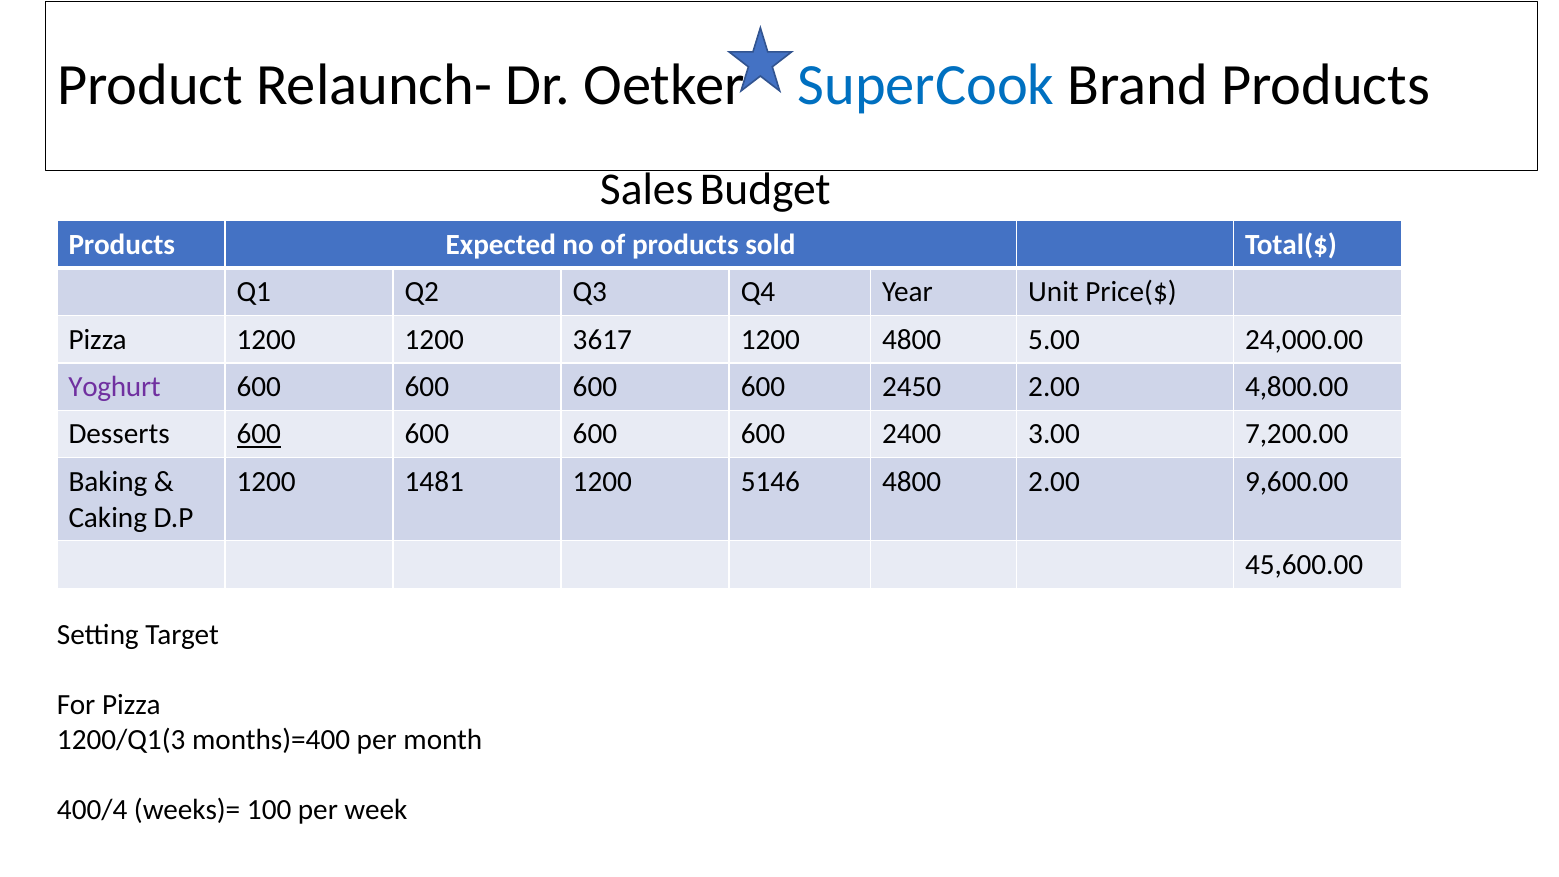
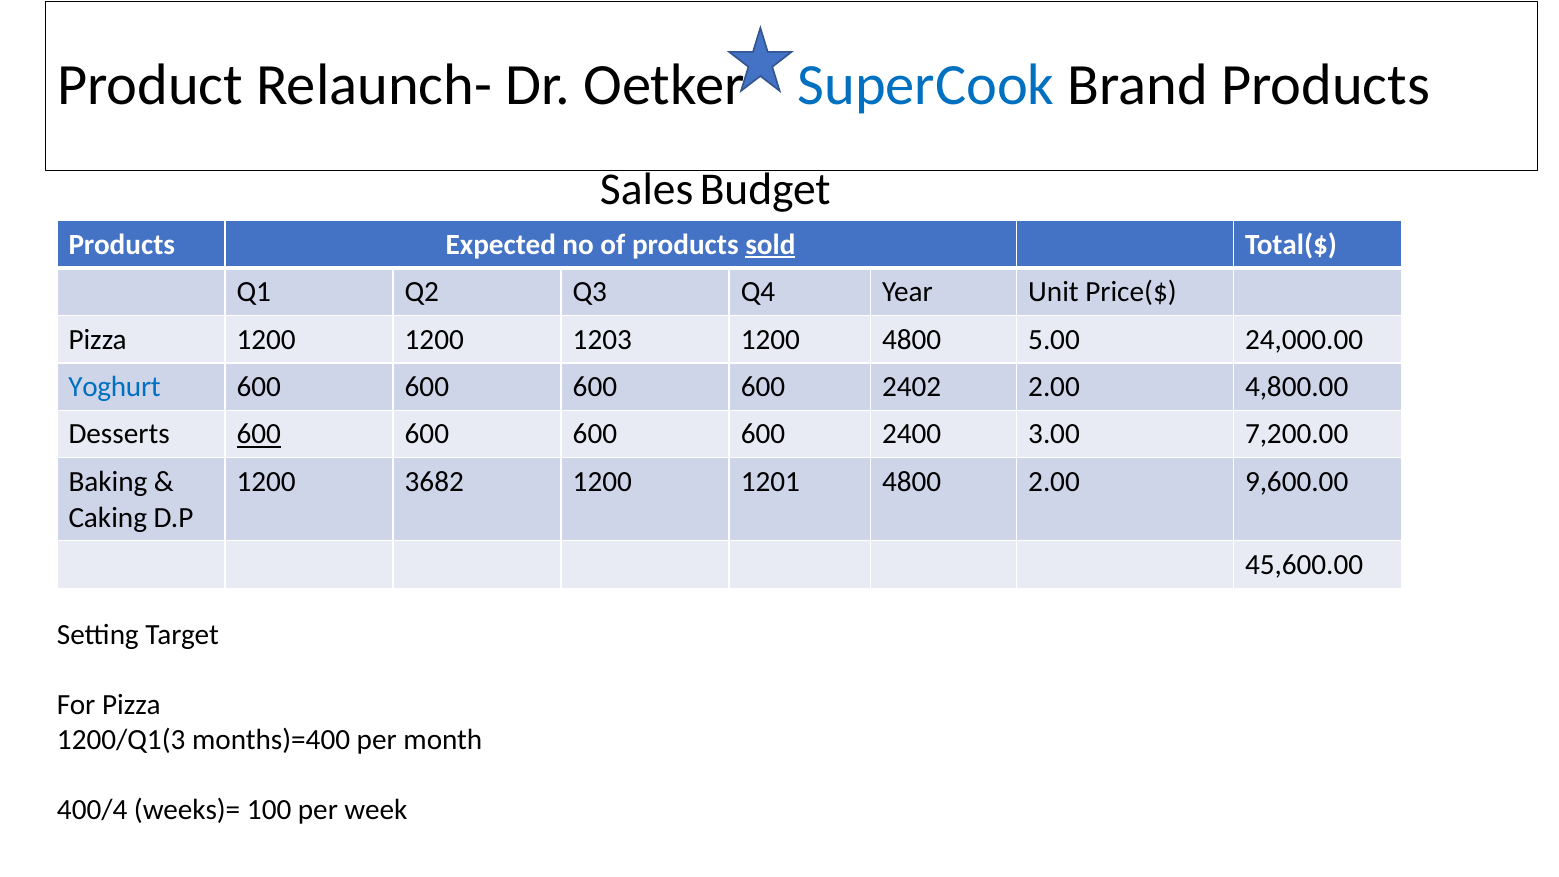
sold underline: none -> present (770, 245)
3617: 3617 -> 1203 (602, 339)
Yoghurt colour: purple -> blue (115, 387)
2450: 2450 -> 2402 (912, 387)
1481: 1481 -> 3682 (434, 482)
5146: 5146 -> 1201 (770, 482)
